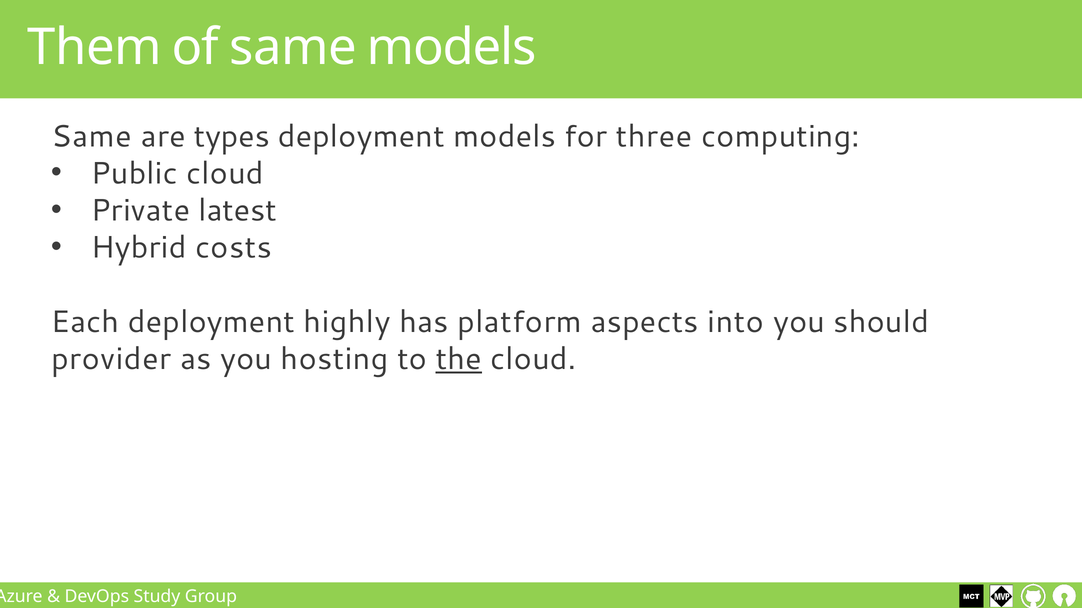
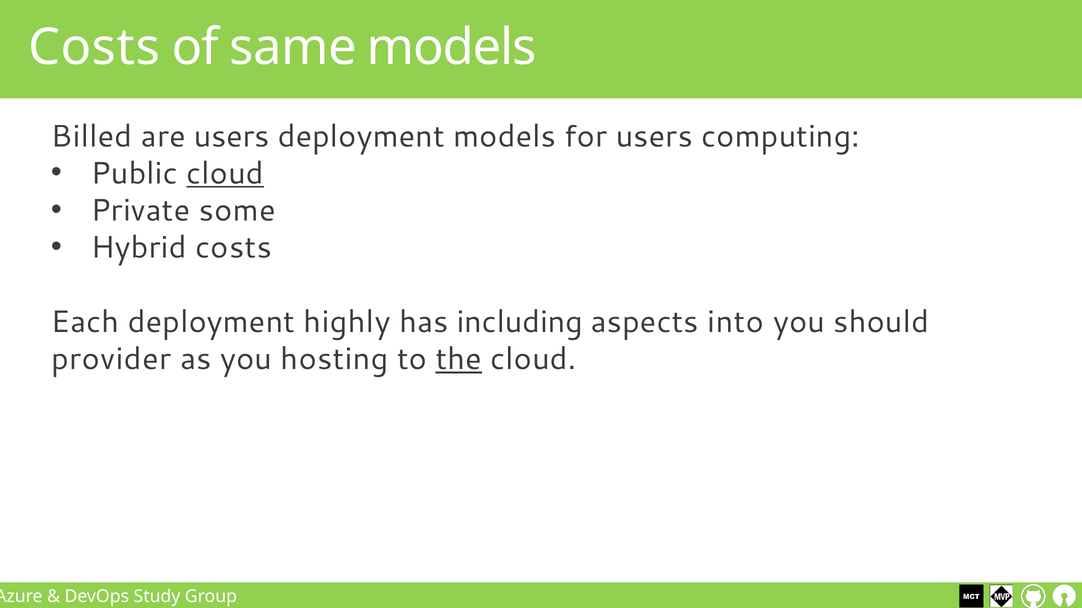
Them: Them -> Costs (94, 47)
Same: Same -> Billed (92, 136)
are types: types -> users (232, 136)
for three: three -> users (654, 136)
cloud underline: none -> present (225, 173)
latest: latest -> some (237, 211)
platform: platform -> including (520, 322)
